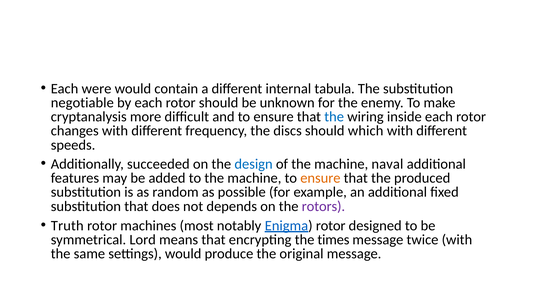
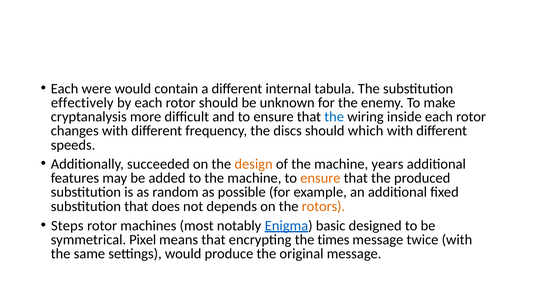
negotiable: negotiable -> effectively (82, 103)
design colour: blue -> orange (254, 164)
naval: naval -> years (387, 164)
rotors colour: purple -> orange (323, 206)
Truth: Truth -> Steps (67, 226)
Enigma rotor: rotor -> basic (331, 226)
Lord: Lord -> Pixel (143, 240)
